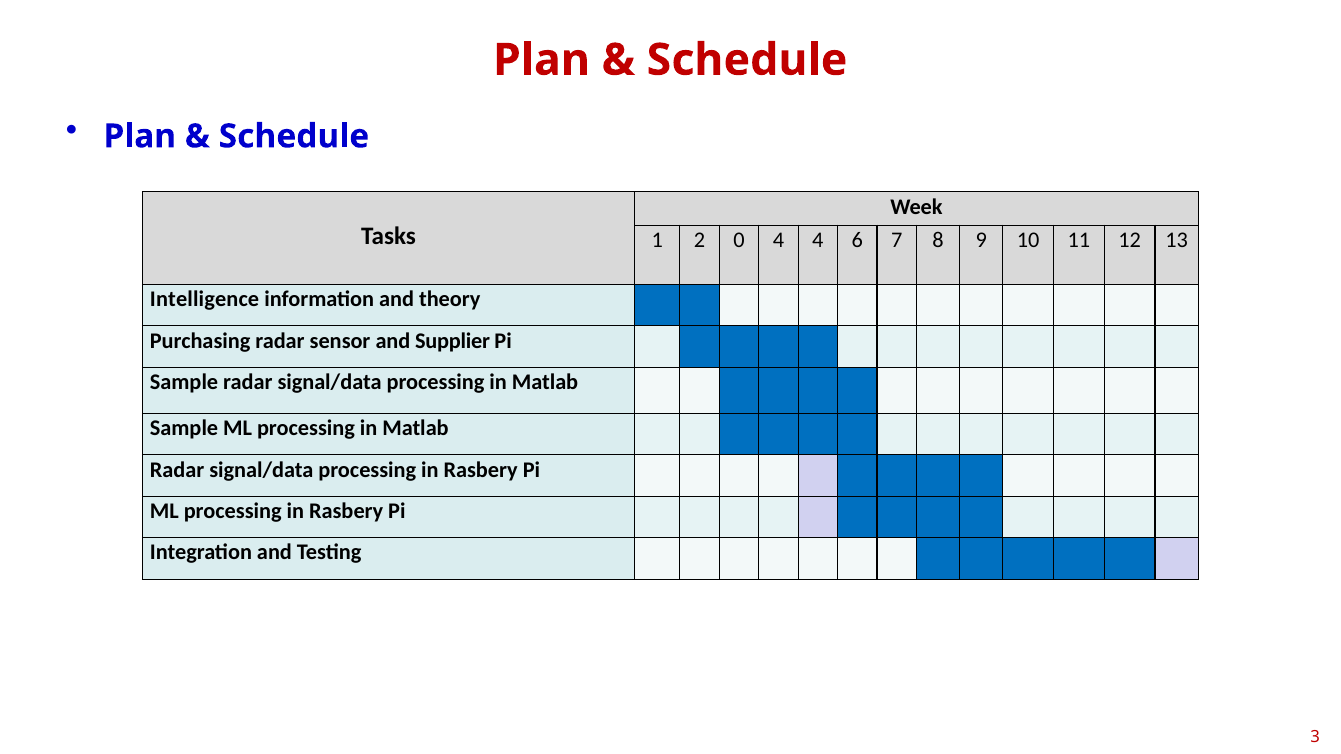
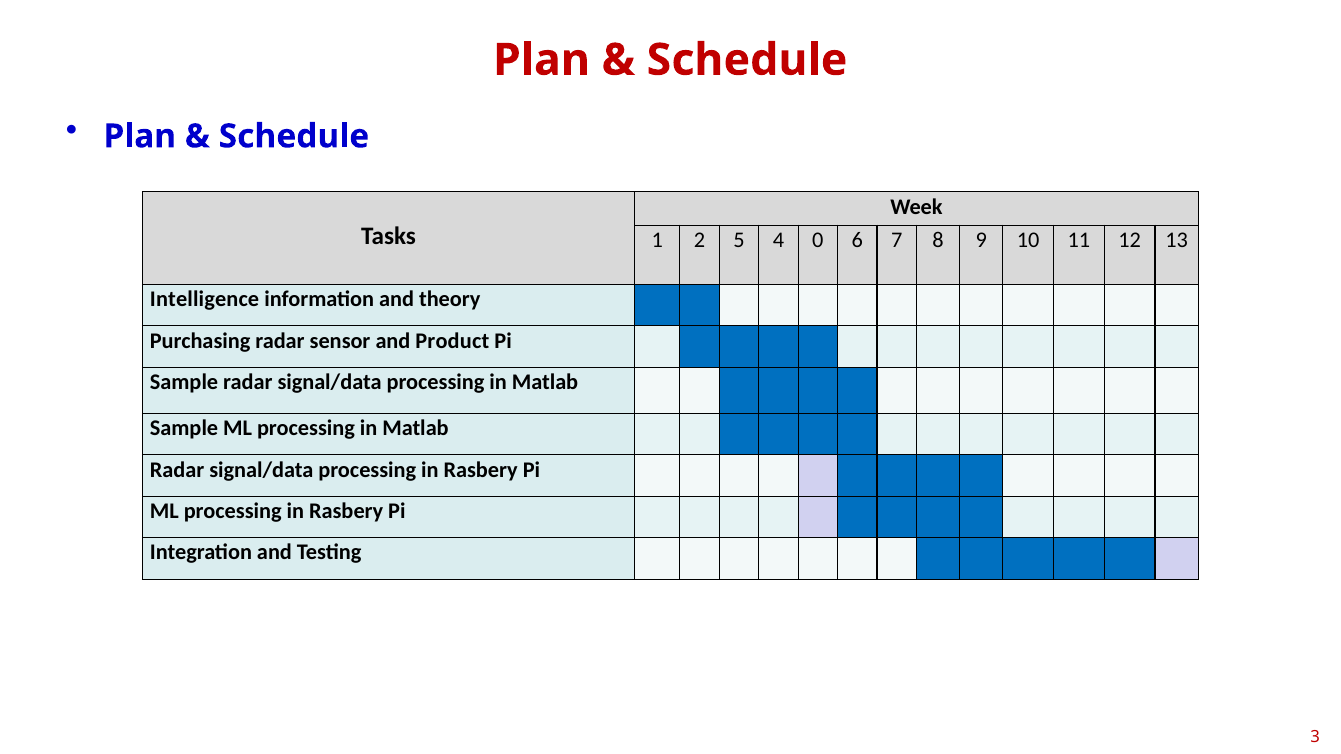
0: 0 -> 5 (739, 240)
4 4: 4 -> 0 (818, 240)
Supplier: Supplier -> Product (452, 341)
